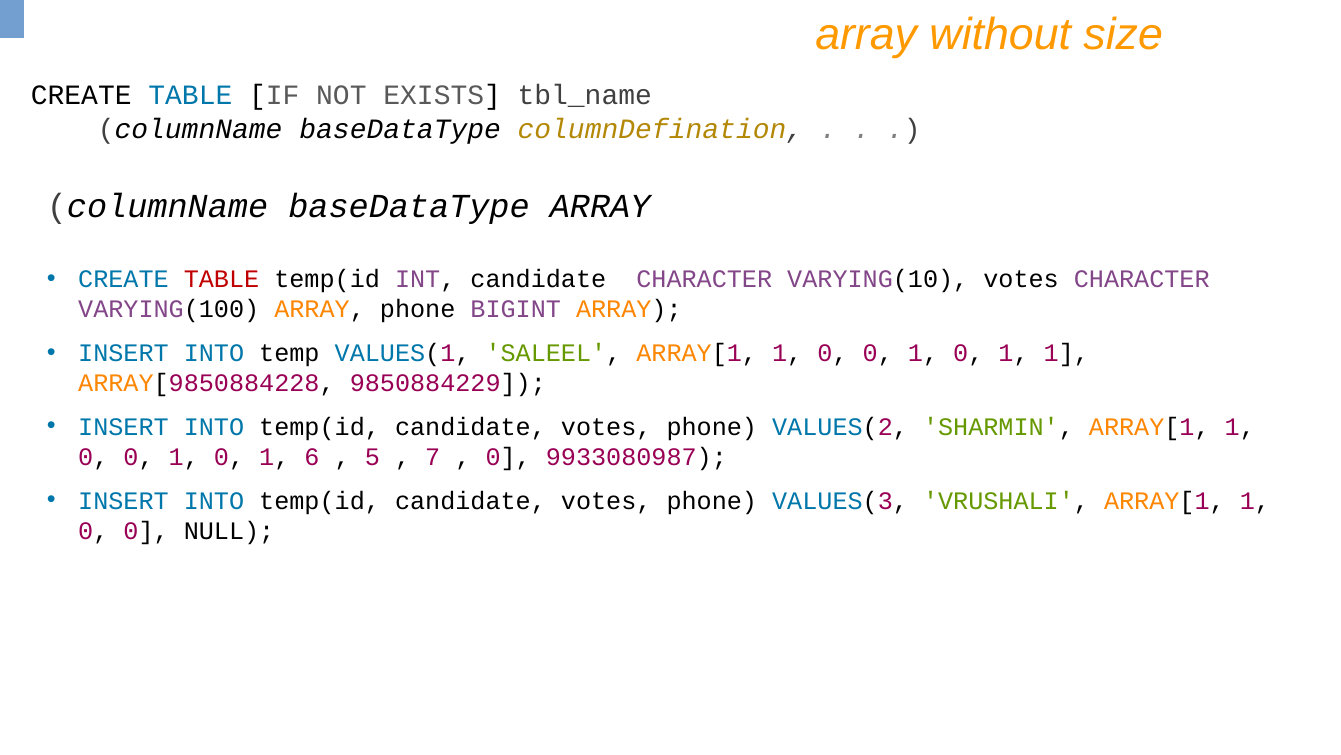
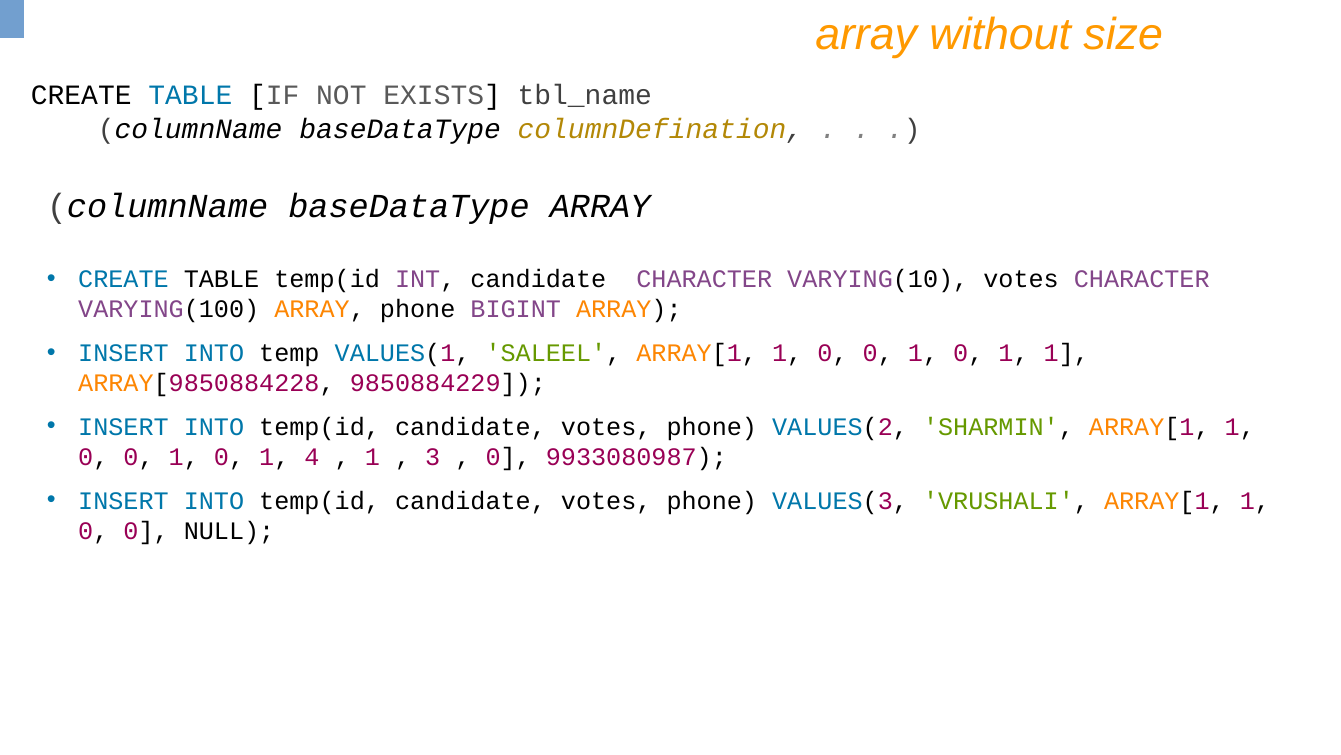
TABLE colour: red -> black (222, 279)
6: 6 -> 4 (312, 457)
5: 5 -> 1 (372, 457)
7: 7 -> 3 (433, 457)
